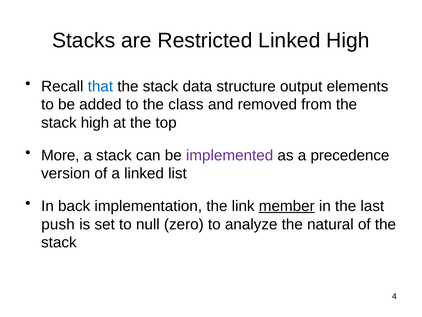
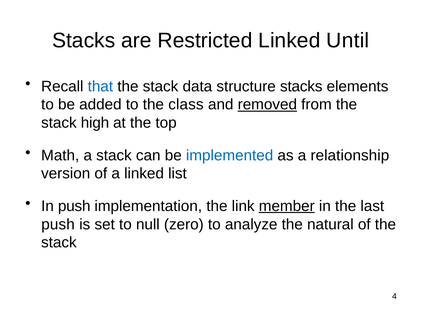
Linked High: High -> Until (348, 41)
structure output: output -> stacks (301, 86)
removed underline: none -> present (267, 104)
More: More -> Math (60, 155)
implemented colour: purple -> blue (230, 155)
precedence: precedence -> relationship (350, 155)
In back: back -> push (74, 206)
